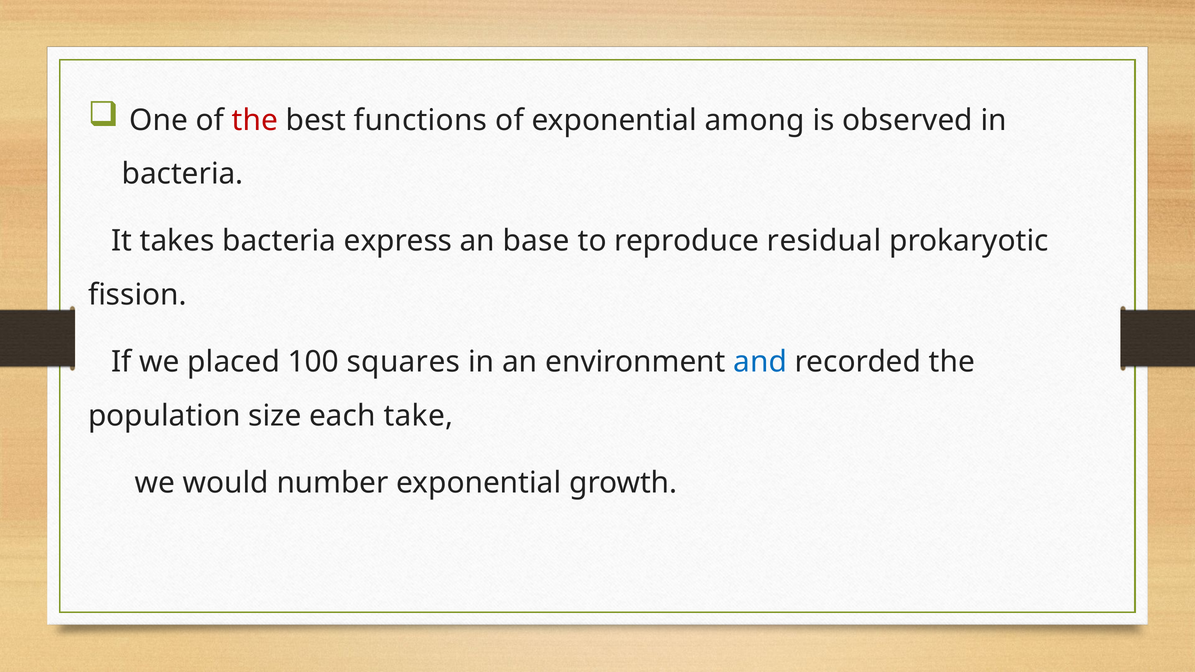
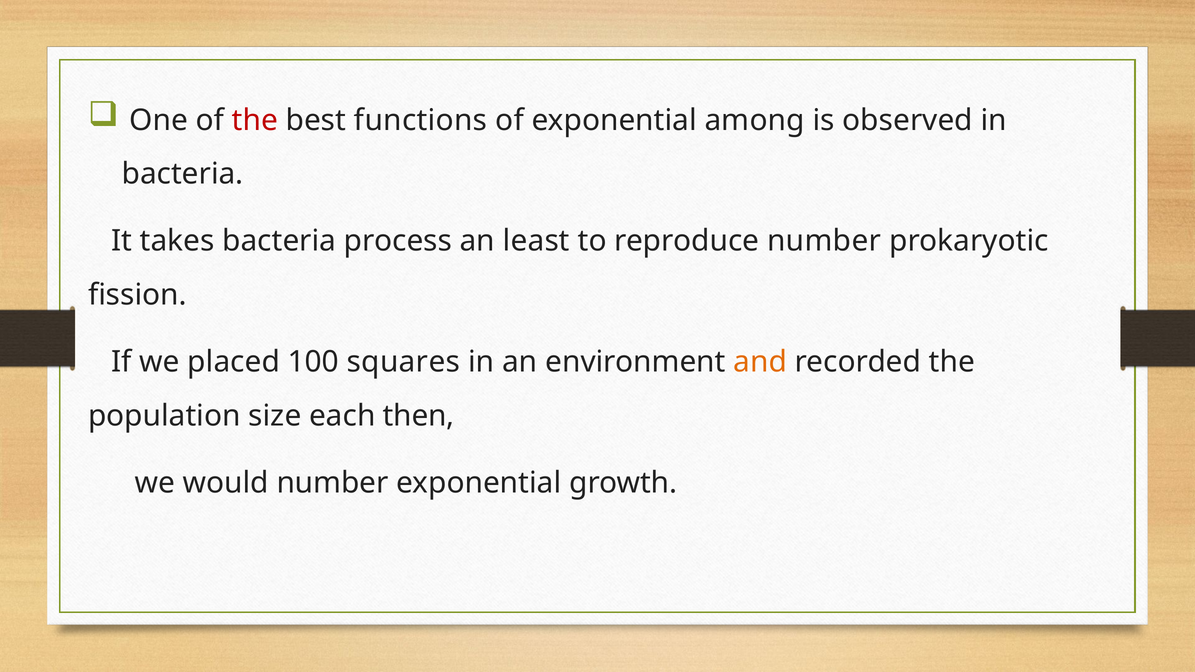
express: express -> process (398, 241)
base: base -> least (536, 241)
reproduce residual: residual -> number (824, 241)
and colour: blue -> orange (760, 362)
take: take -> then (419, 416)
